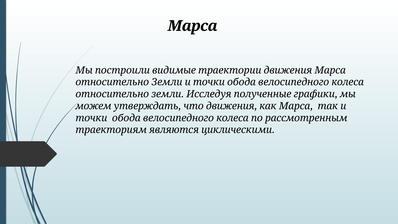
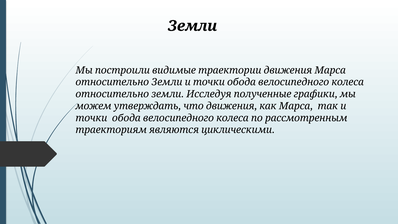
Марса: Марса -> Земли (192, 26)
